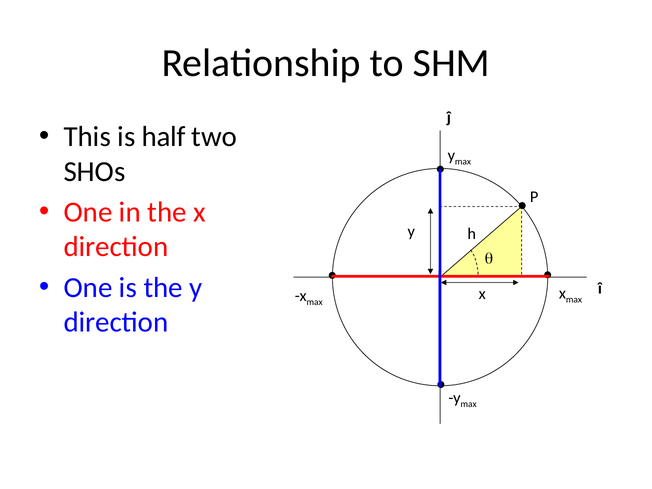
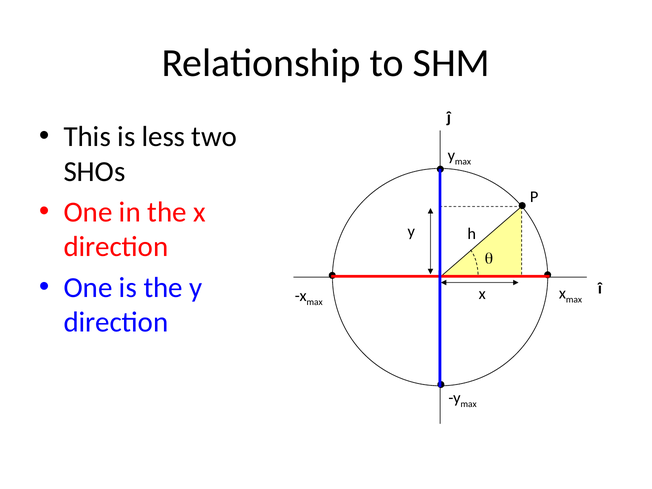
half: half -> less (164, 137)
